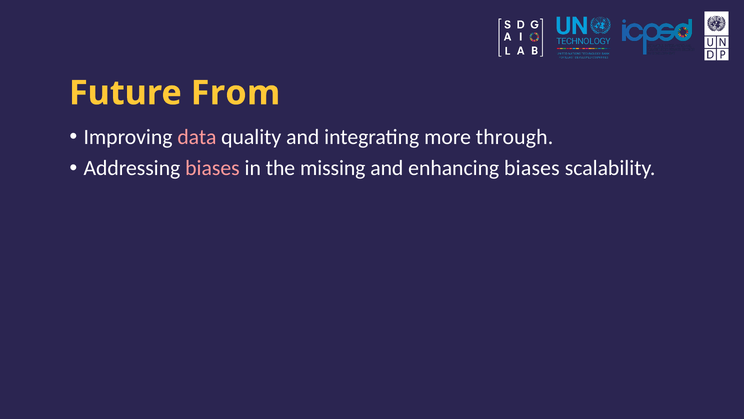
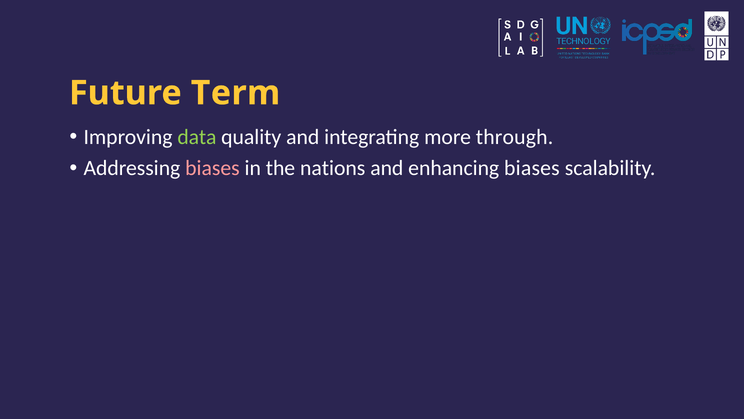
From: From -> Term (235, 93)
data colour: pink -> light green (197, 137)
missing: missing -> nations (333, 168)
